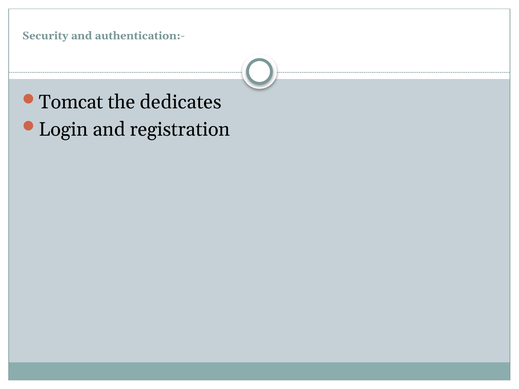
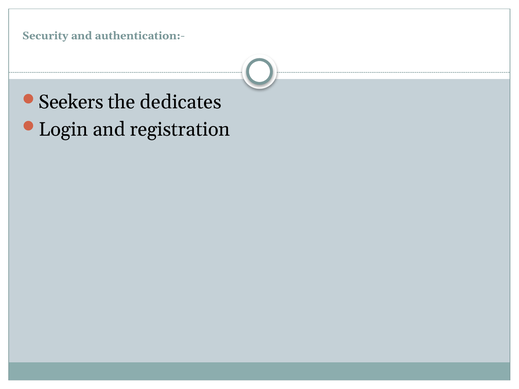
Tomcat: Tomcat -> Seekers (71, 102)
